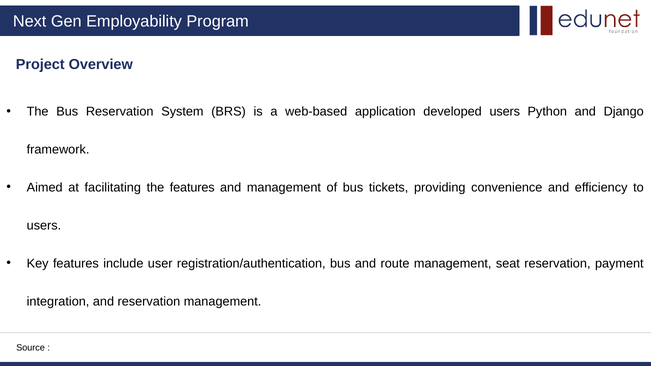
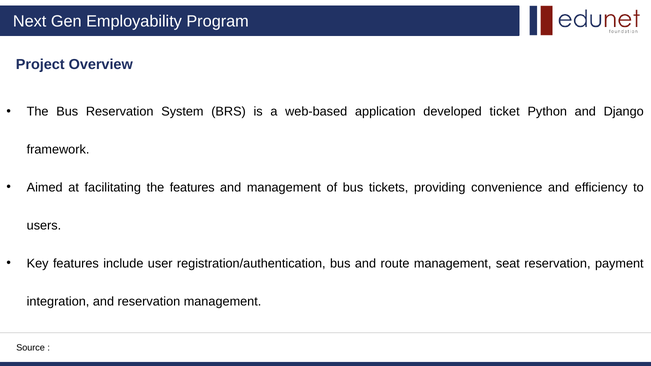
developed users: users -> ticket (505, 112)
